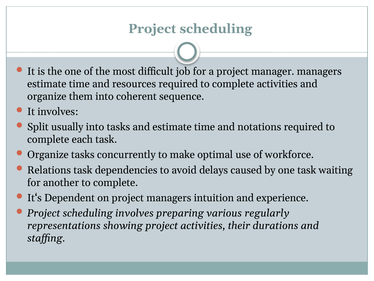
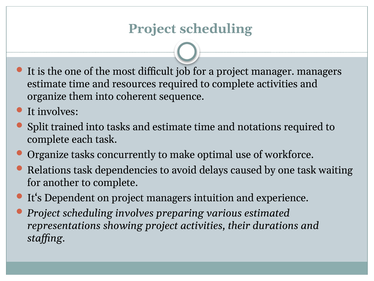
usually: usually -> trained (67, 127)
regularly: regularly -> estimated (267, 213)
